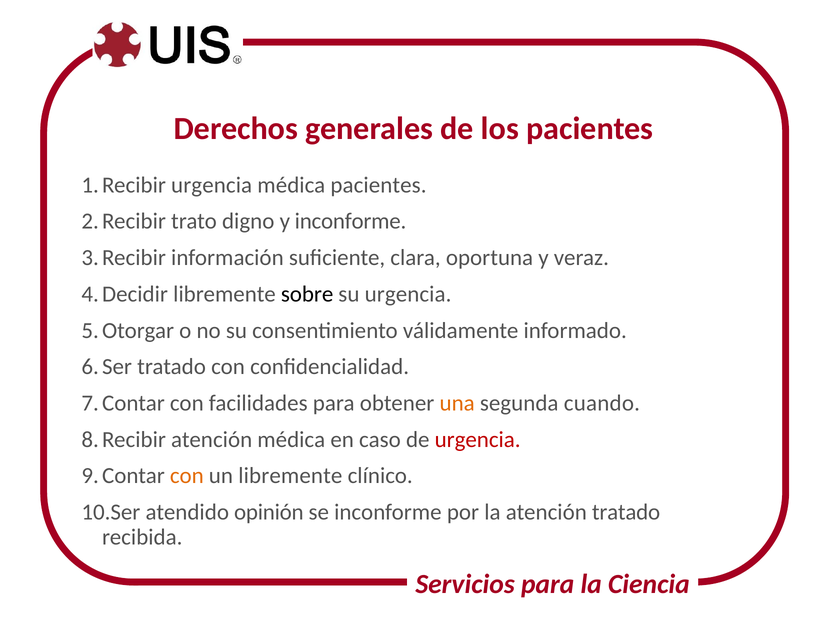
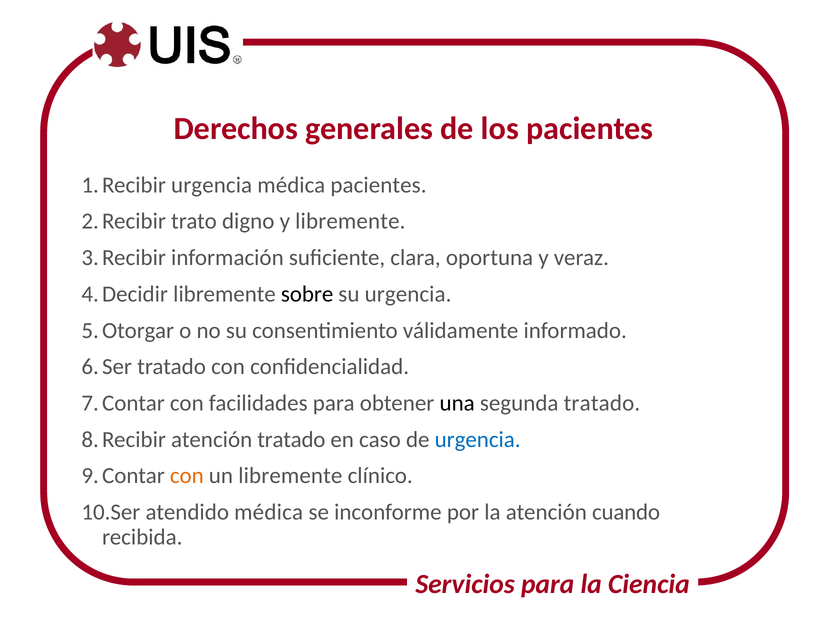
y inconforme: inconforme -> libremente (350, 221)
una colour: orange -> black (457, 403)
segunda cuando: cuando -> tratado (602, 403)
atención médica: médica -> tratado (291, 439)
urgencia colour: red -> blue (478, 439)
atendido opinión: opinión -> médica (269, 512)
atención tratado: tratado -> cuando (626, 512)
